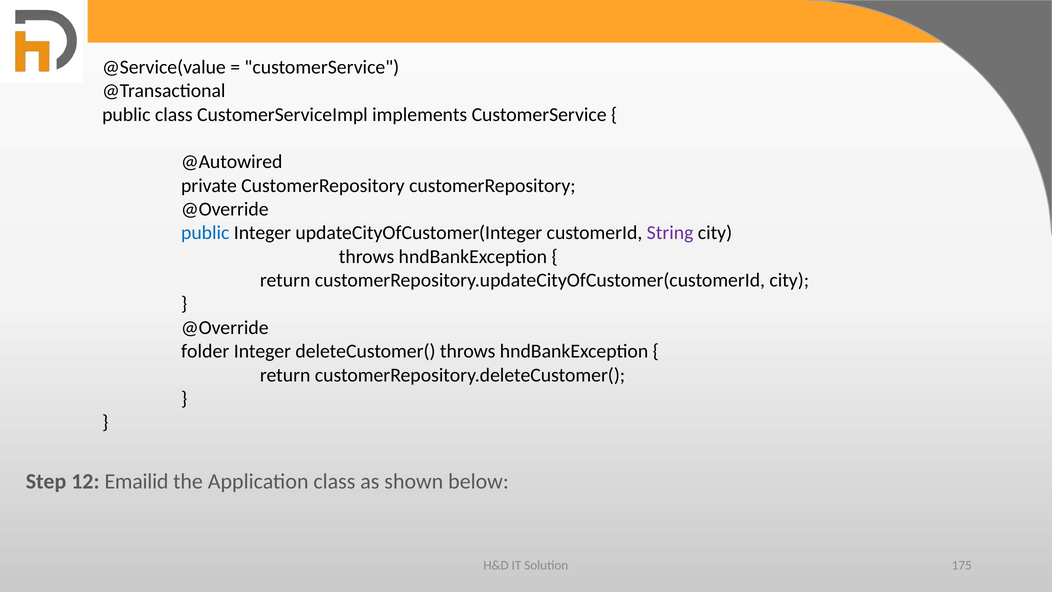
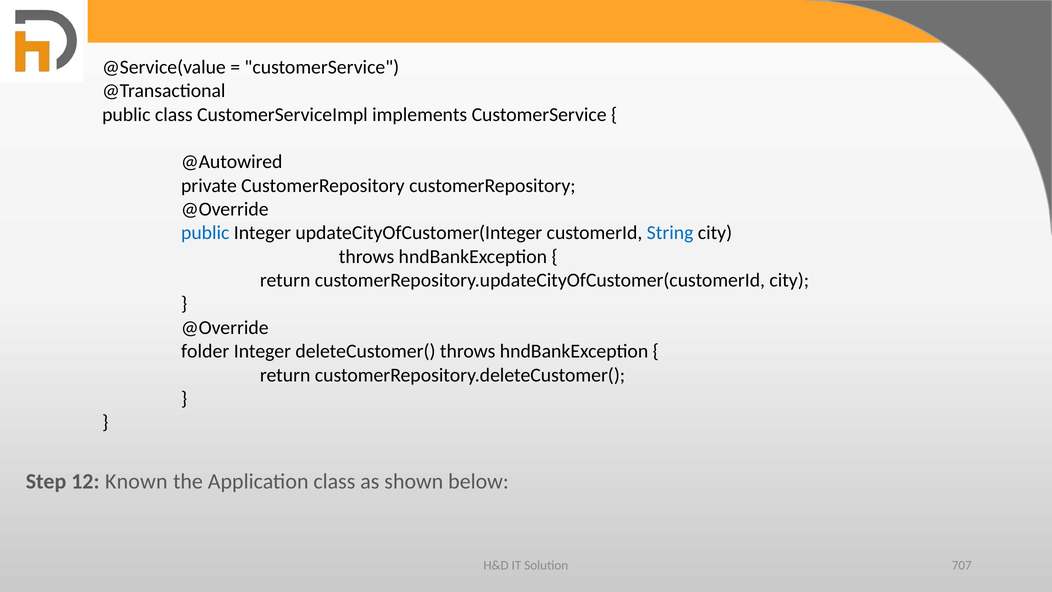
String colour: purple -> blue (670, 233)
Emailid: Emailid -> Known (136, 481)
175: 175 -> 707 (962, 565)
